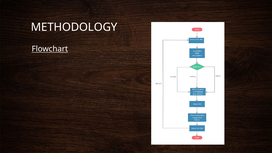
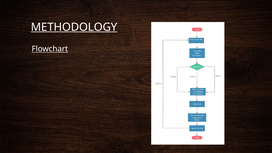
METHODOLOGY underline: none -> present (74, 27)
